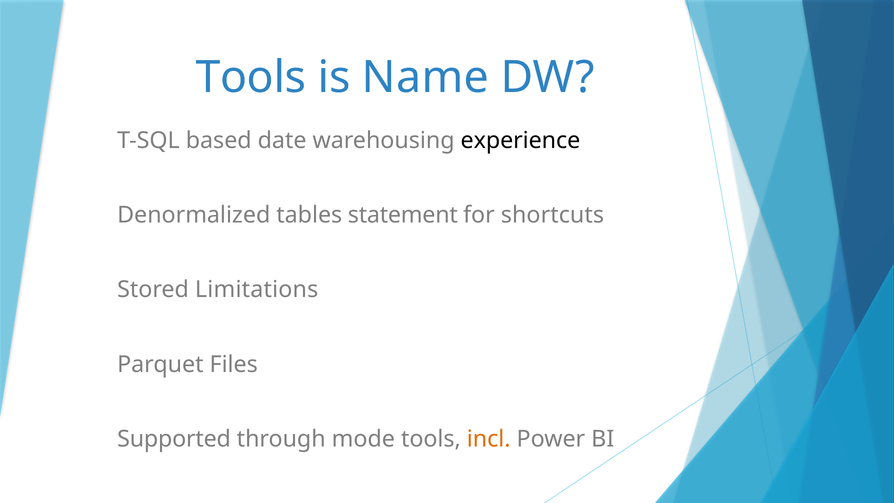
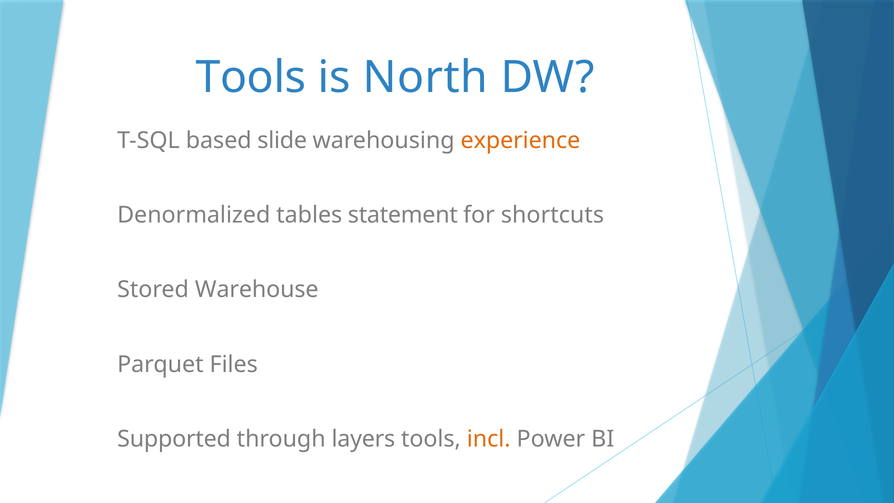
Name: Name -> North (425, 78)
date: date -> slide (282, 141)
experience colour: black -> orange (520, 141)
Limitations: Limitations -> Warehouse (257, 290)
mode: mode -> layers (363, 439)
